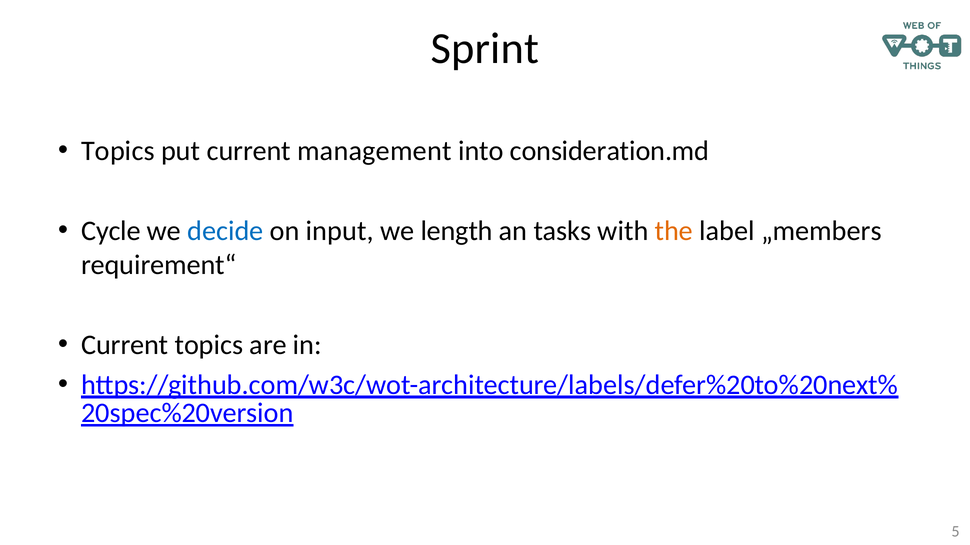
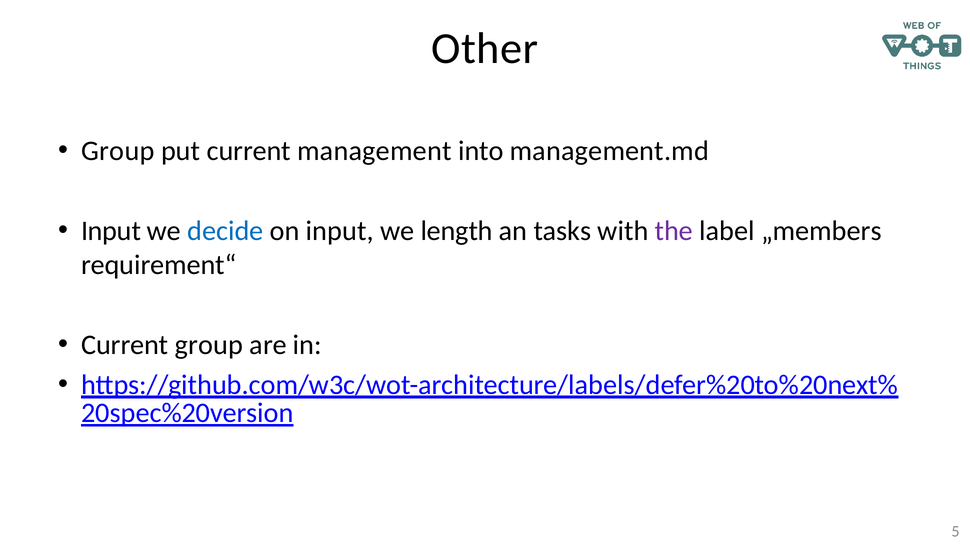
Sprint: Sprint -> Other (485, 49)
Topics: Topics -> Group (118, 151)
consideration.md: consideration.md -> management.md (609, 151)
Cycle: Cycle -> Input (111, 231)
the colour: orange -> purple (674, 231)
Current topics: topics -> group (209, 345)
